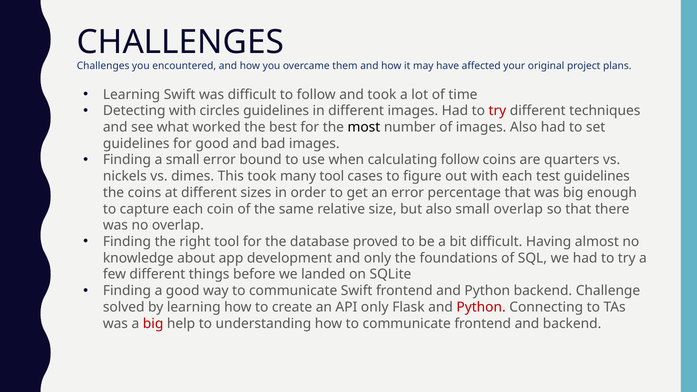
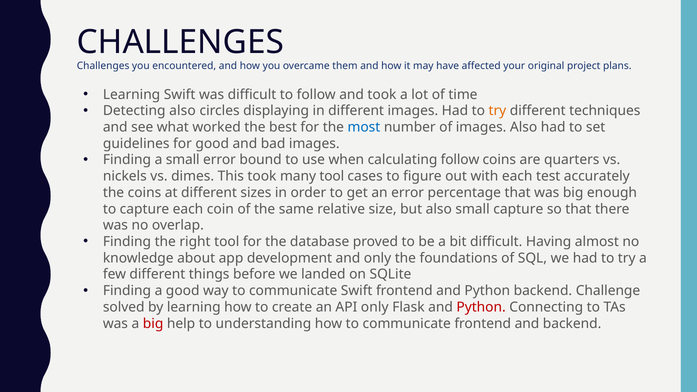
Detecting with: with -> also (182, 111)
circles guidelines: guidelines -> displaying (276, 111)
try colour: red -> orange (497, 111)
most colour: black -> blue (364, 127)
test guidelines: guidelines -> accurately (597, 176)
small overlap: overlap -> capture (518, 209)
